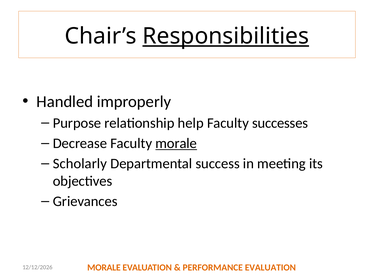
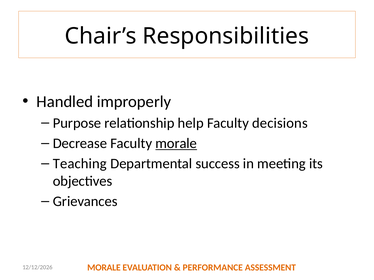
Responsibilities underline: present -> none (226, 36)
successes: successes -> decisions (280, 123)
Scholarly: Scholarly -> Teaching (80, 164)
PERFORMANCE EVALUATION: EVALUATION -> ASSESSMENT (270, 268)
